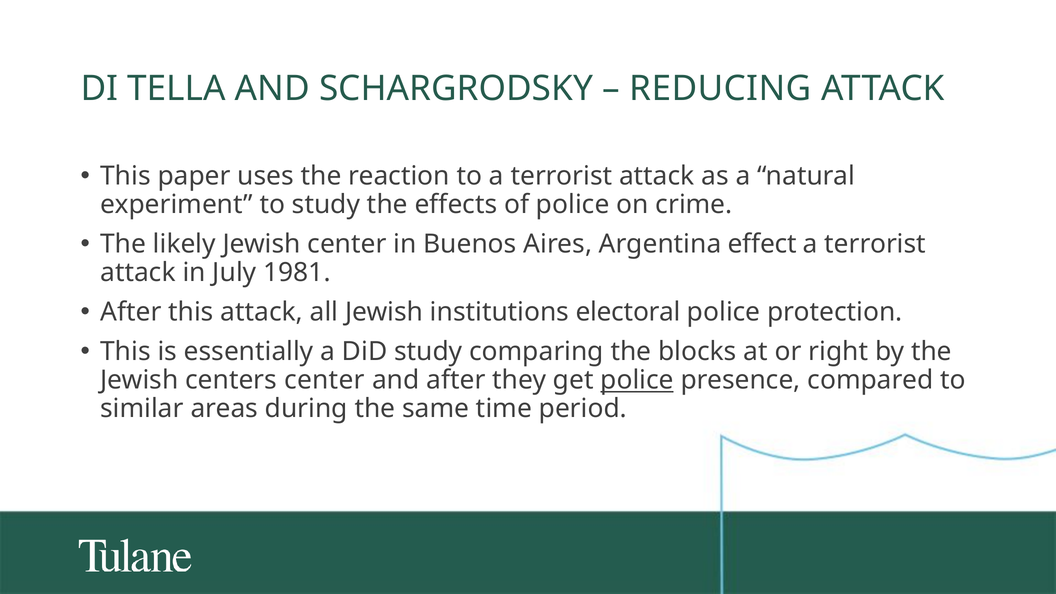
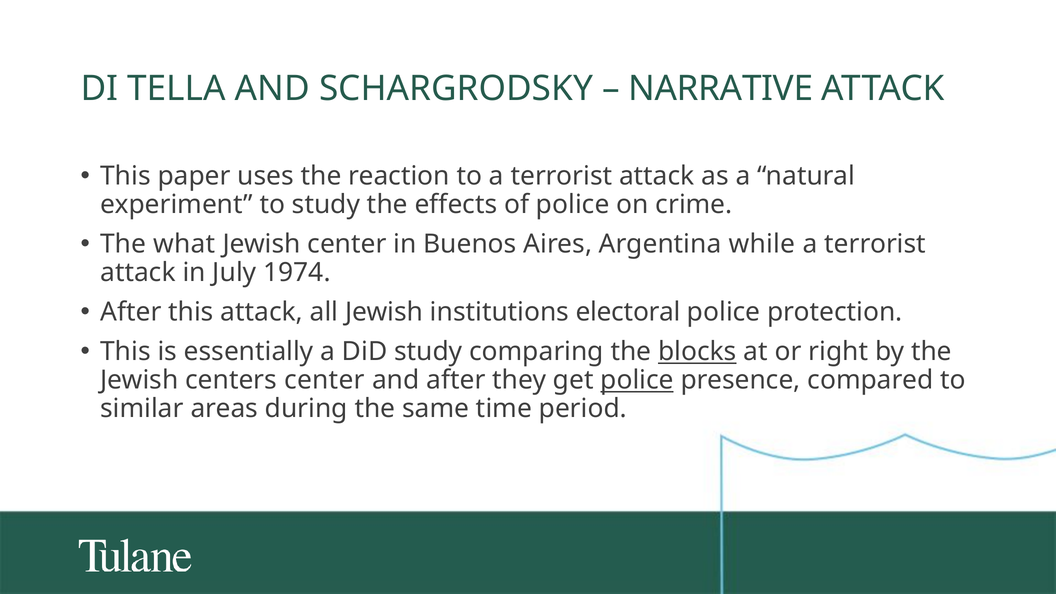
REDUCING: REDUCING -> NARRATIVE (721, 89)
likely: likely -> what (184, 244)
effect: effect -> while (762, 244)
1981: 1981 -> 1974 (297, 273)
blocks underline: none -> present (697, 352)
